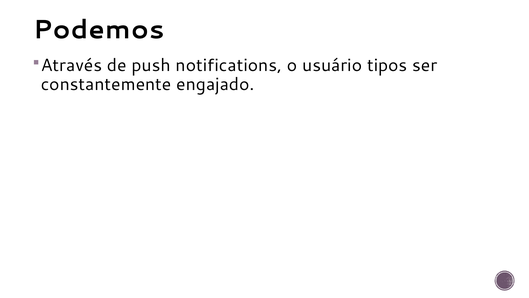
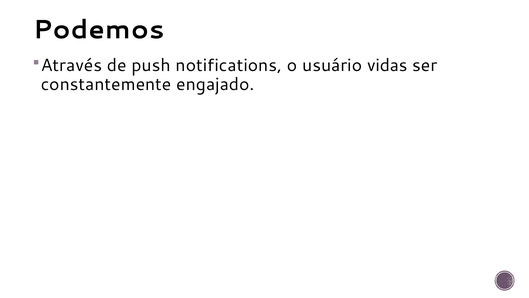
tipos: tipos -> vidas (387, 65)
